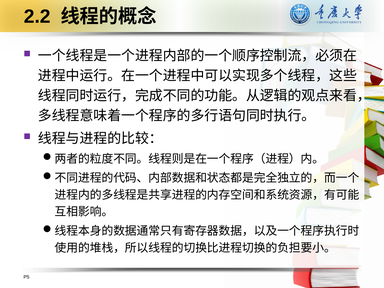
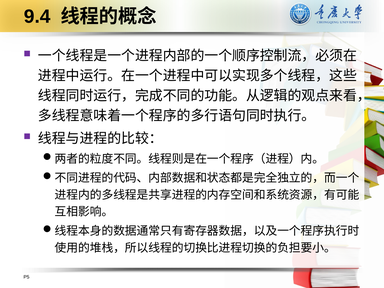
2.2: 2.2 -> 9.4 (37, 17)
